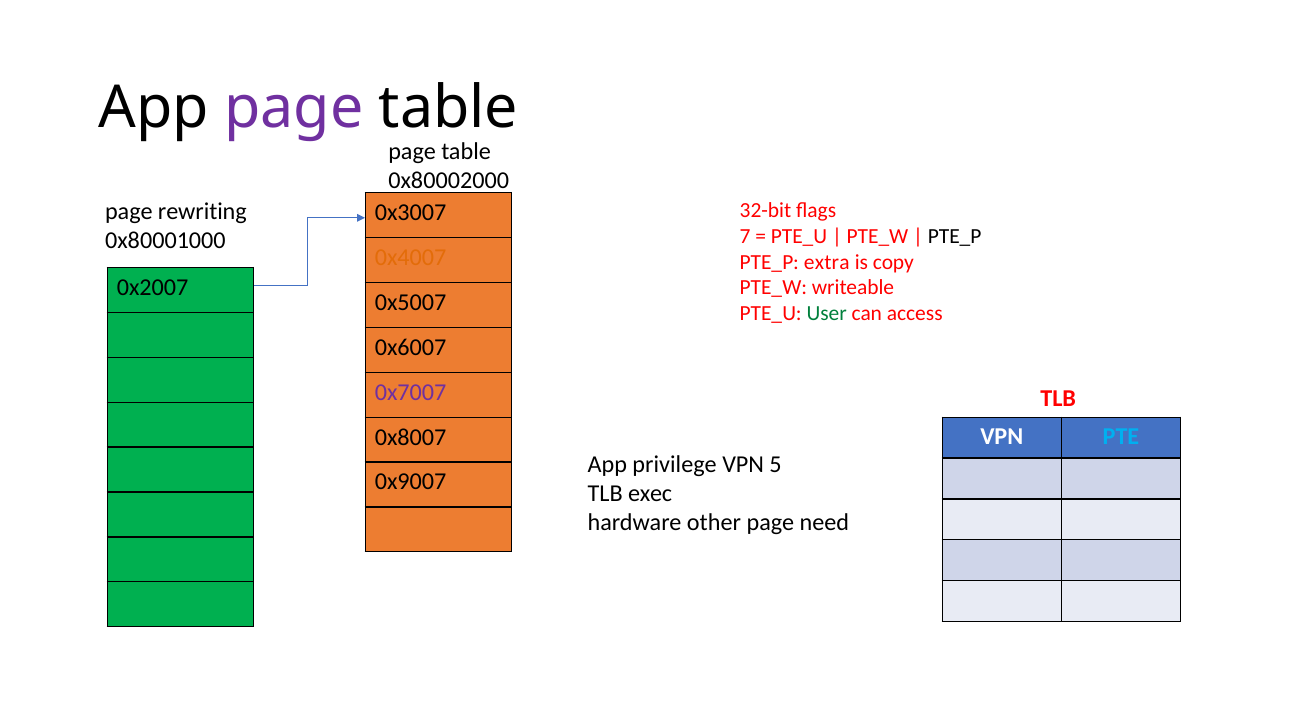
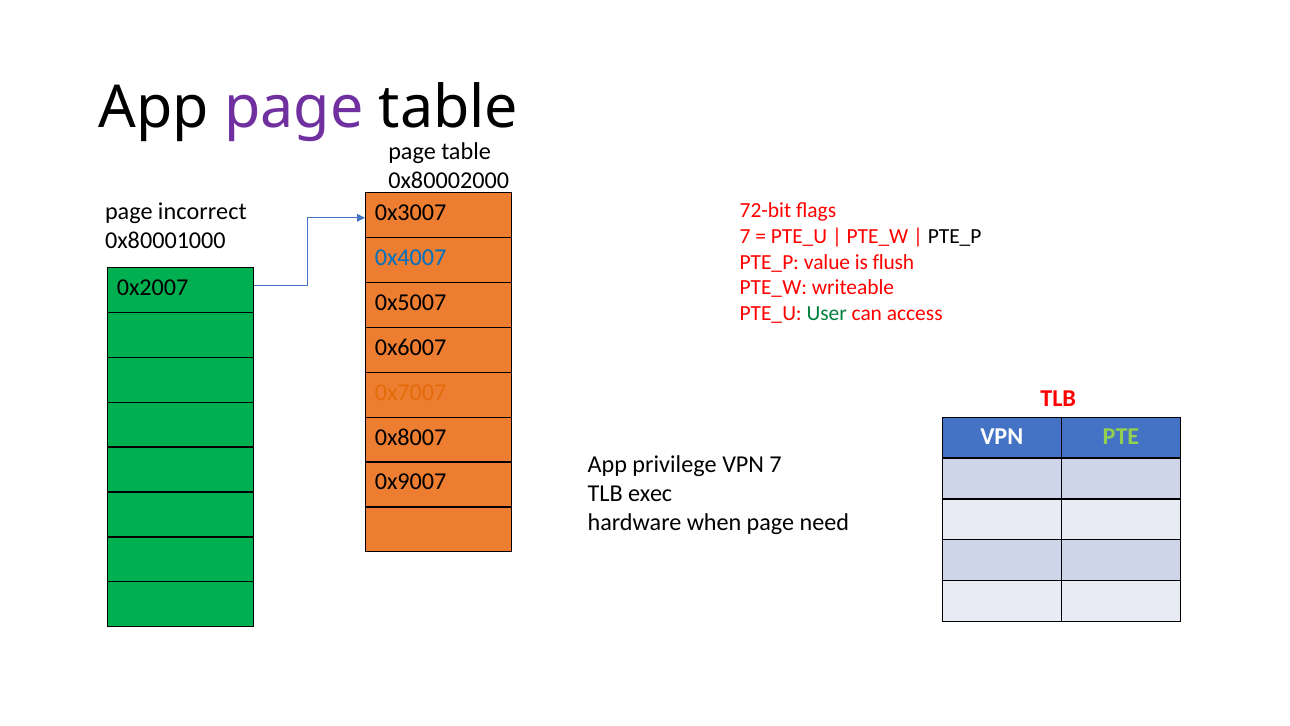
rewriting: rewriting -> incorrect (202, 211)
32-bit: 32-bit -> 72-bit (765, 210)
0x4007 colour: orange -> blue (411, 257)
extra: extra -> value (827, 262)
copy: copy -> flush (893, 262)
0x7007 colour: purple -> orange (411, 392)
PTE colour: light blue -> light green (1121, 437)
VPN 5: 5 -> 7 (776, 464)
other: other -> when (714, 522)
